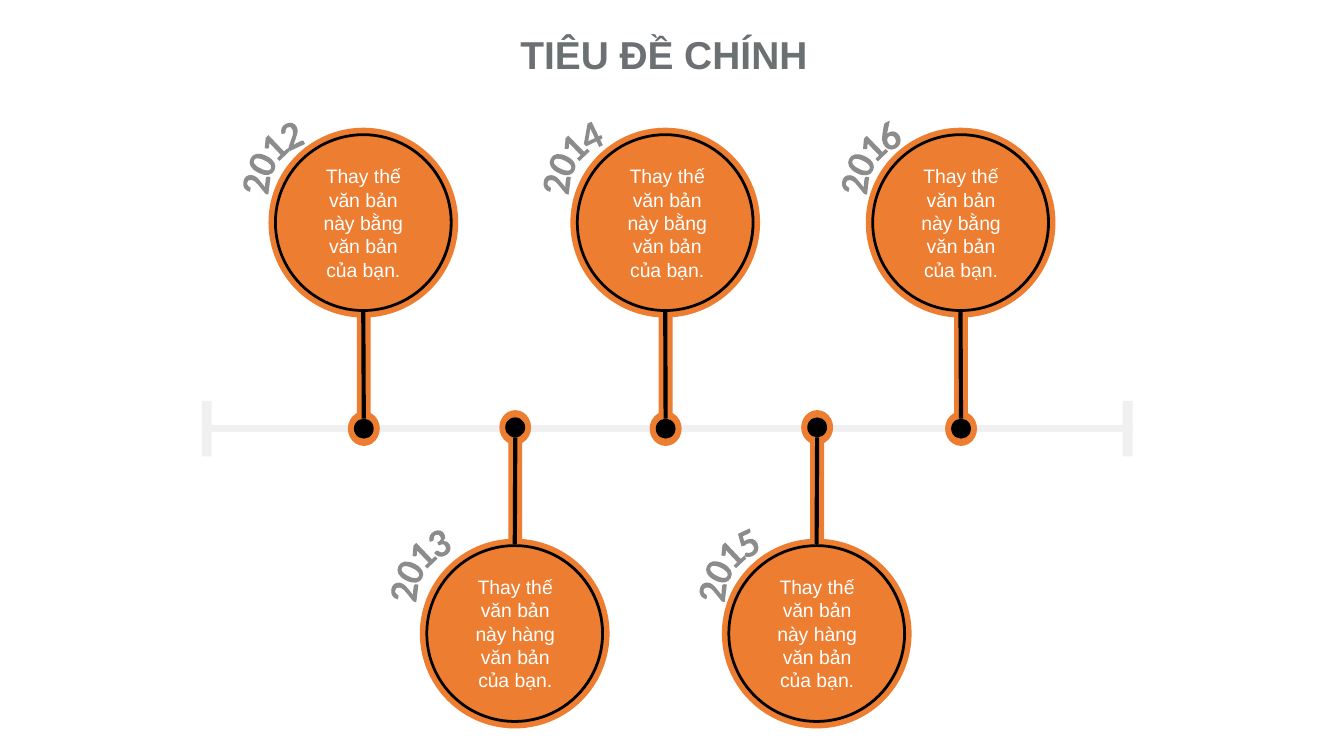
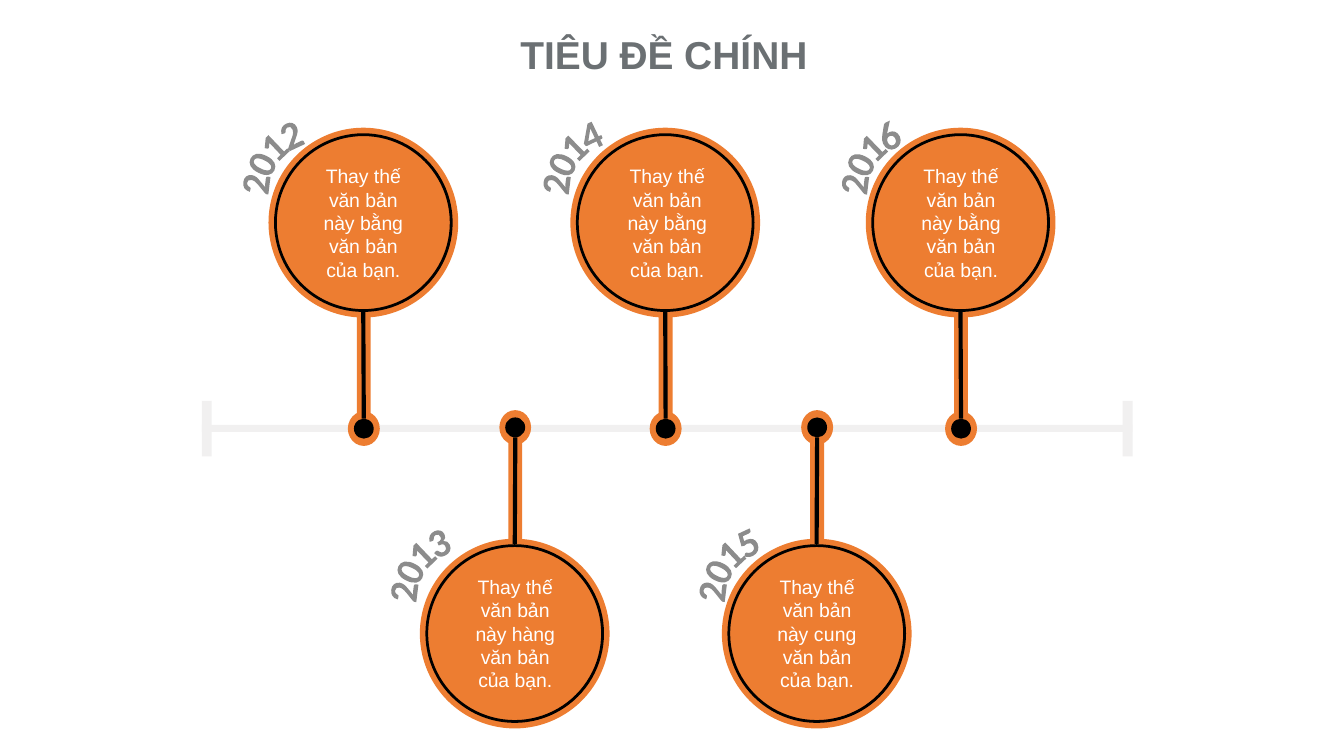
hàng: hàng -> cung (835, 635)
